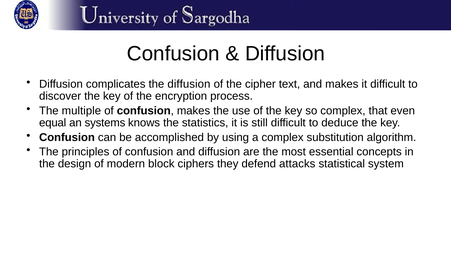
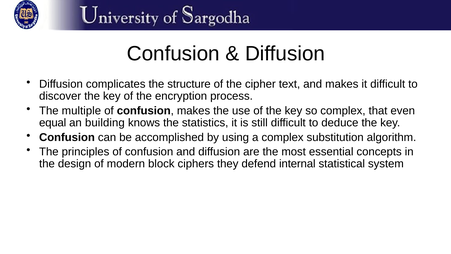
the diffusion: diffusion -> structure (189, 84)
systems: systems -> building (105, 123)
attacks: attacks -> internal (297, 164)
